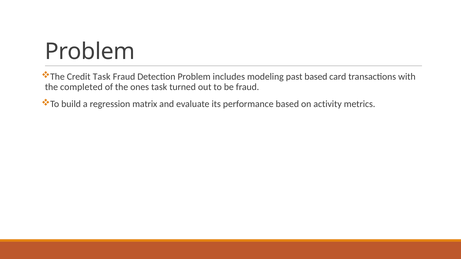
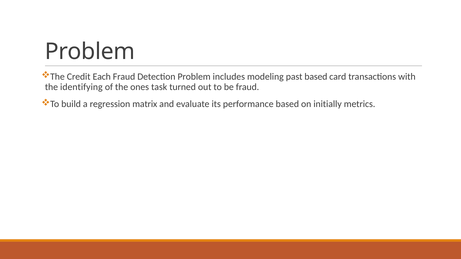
Credit Task: Task -> Each (102, 77)
completed: completed -> identifying (81, 87)
activity: activity -> initially (328, 104)
